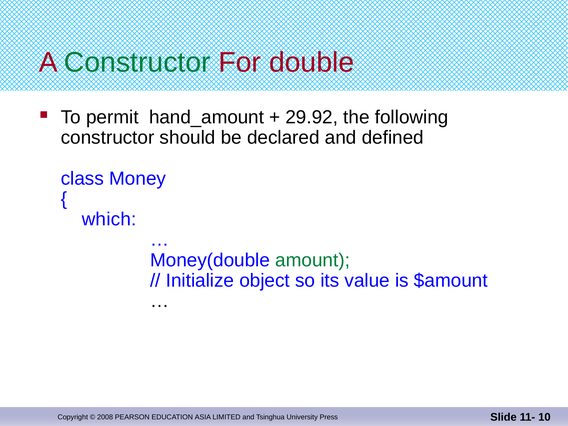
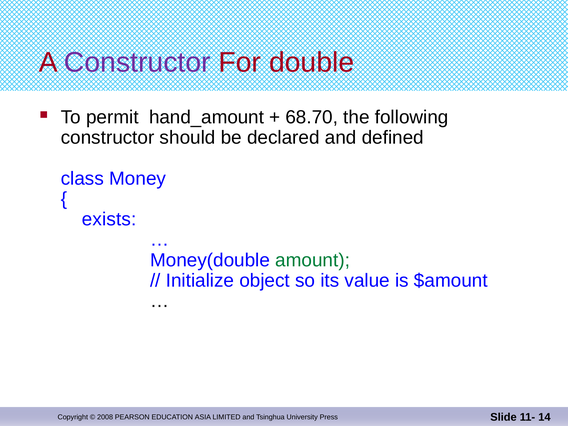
Constructor colour: green -> purple (137, 63)
29.92: 29.92 -> 68.70 (312, 117)
which: which -> exists (109, 219)
10: 10 -> 14 (544, 417)
